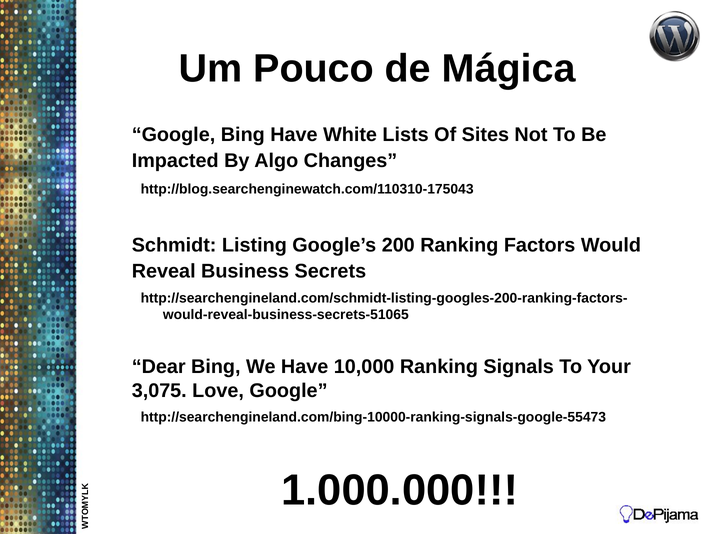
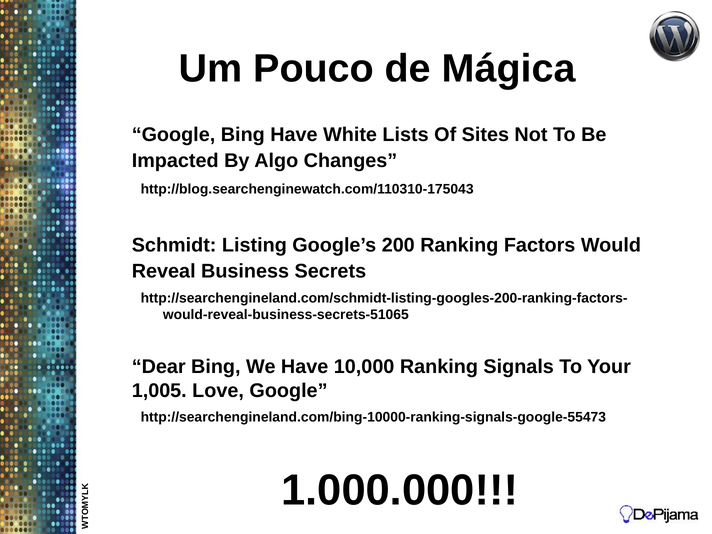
3,075: 3,075 -> 1,005 (159, 391)
